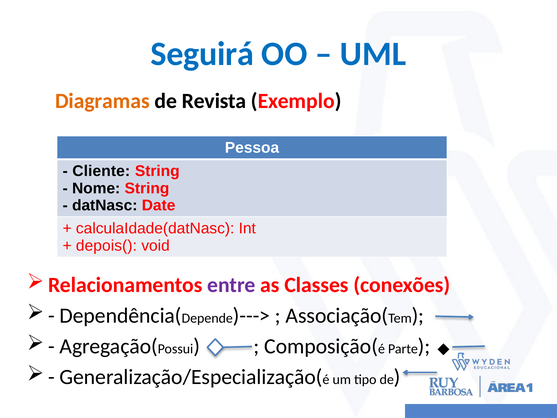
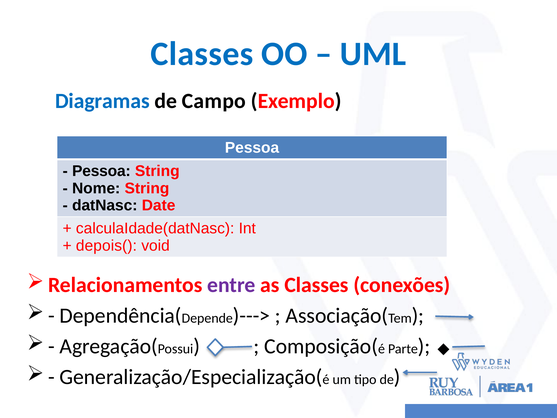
Seguirá: Seguirá -> Classes (202, 54)
Diagramas colour: orange -> blue (102, 101)
Revista: Revista -> Campo (214, 101)
Cliente: Cliente -> Pessoa (101, 171)
